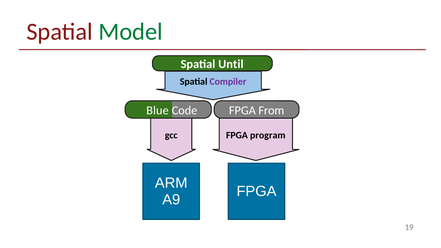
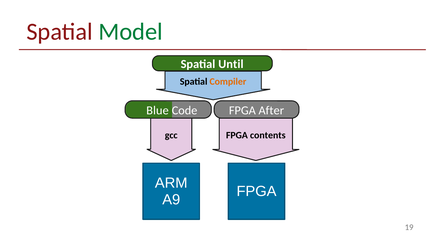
Compiler colour: purple -> orange (228, 82)
From: From -> After (271, 110)
program: program -> contents (268, 135)
